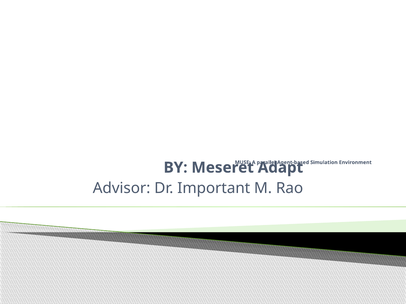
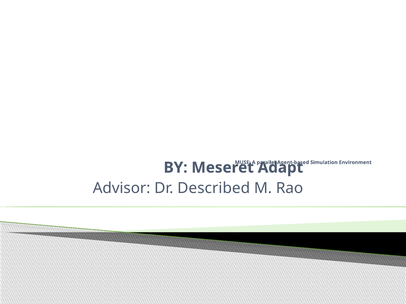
Important: Important -> Described (214, 188)
